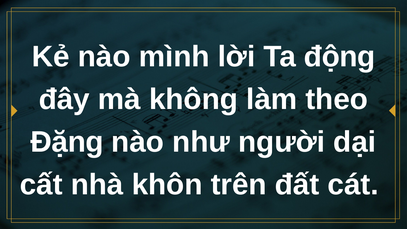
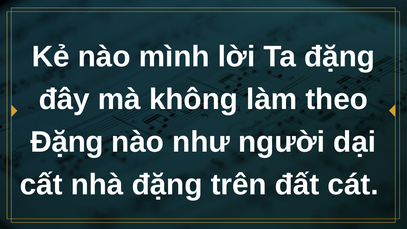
Ta động: động -> đặng (340, 57)
nhà khôn: khôn -> đặng (167, 185)
